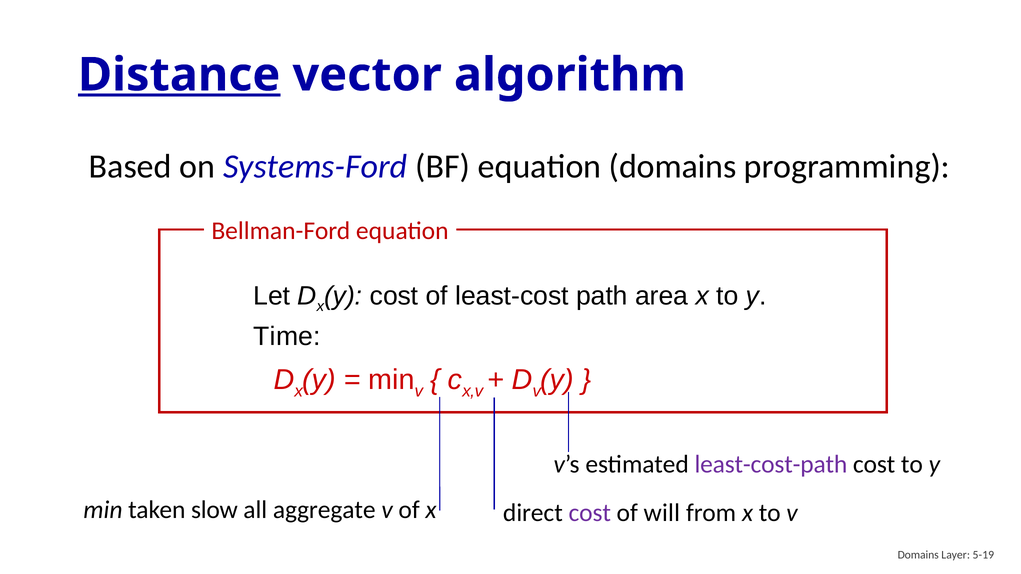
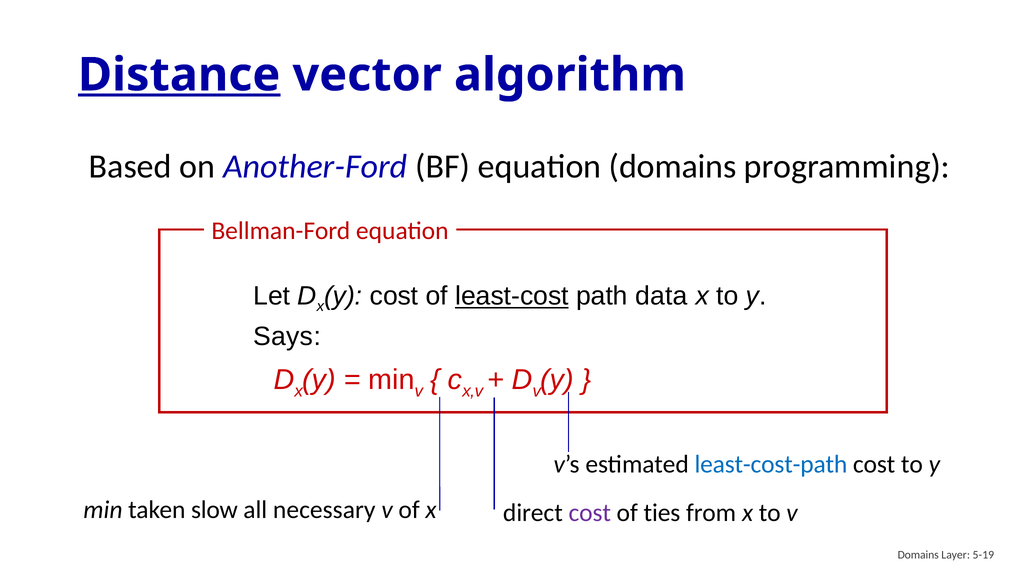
Systems-Ford: Systems-Ford -> Another-Ford (315, 166)
least-cost underline: none -> present (512, 296)
area: area -> data (661, 296)
Time: Time -> Says (287, 336)
least-cost-path colour: purple -> blue (771, 464)
aggregate: aggregate -> necessary (324, 510)
will: will -> ties (662, 513)
